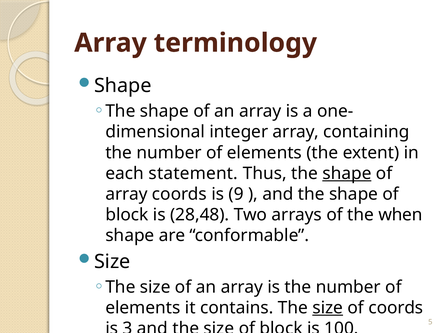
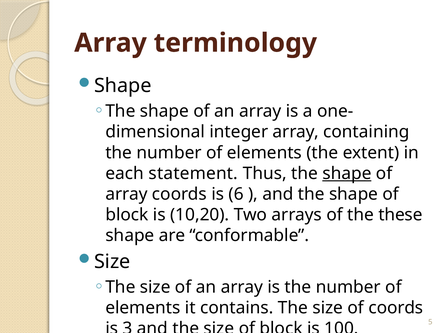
9: 9 -> 6 (236, 195)
28,48: 28,48 -> 10,20 (200, 215)
when: when -> these (400, 215)
size underline: present -> none (328, 309)
